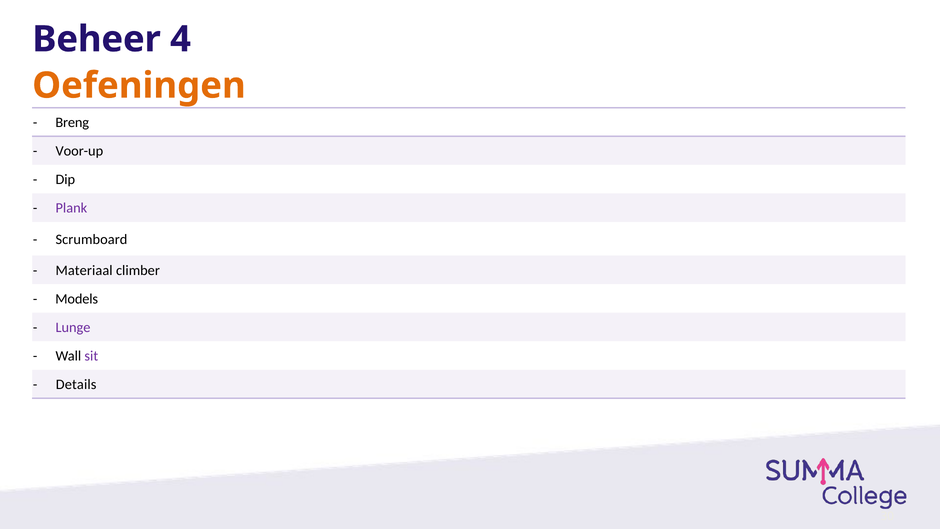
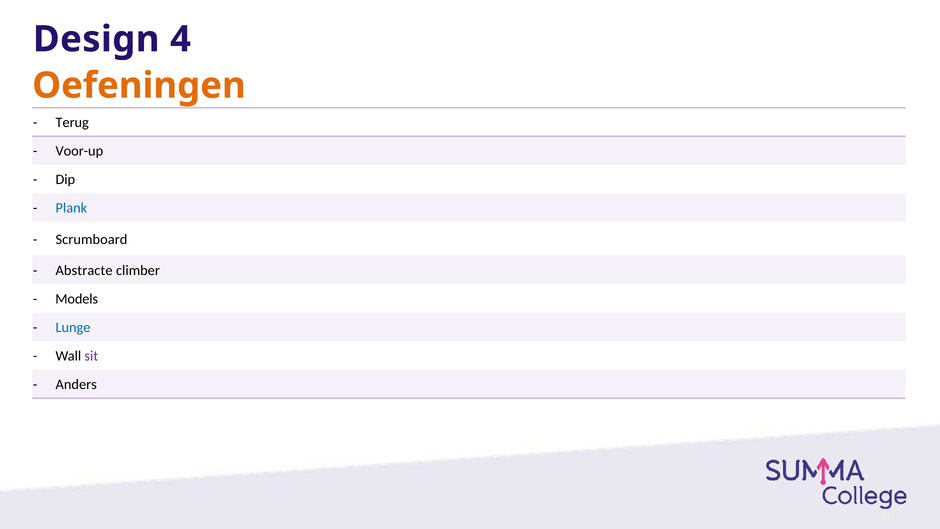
Beheer: Beheer -> Design (96, 39)
Breng: Breng -> Terug (72, 122)
Plank colour: purple -> blue (71, 208)
Materiaal: Materiaal -> Abstracte (84, 270)
Lunge colour: purple -> blue (73, 327)
Details: Details -> Anders (76, 384)
